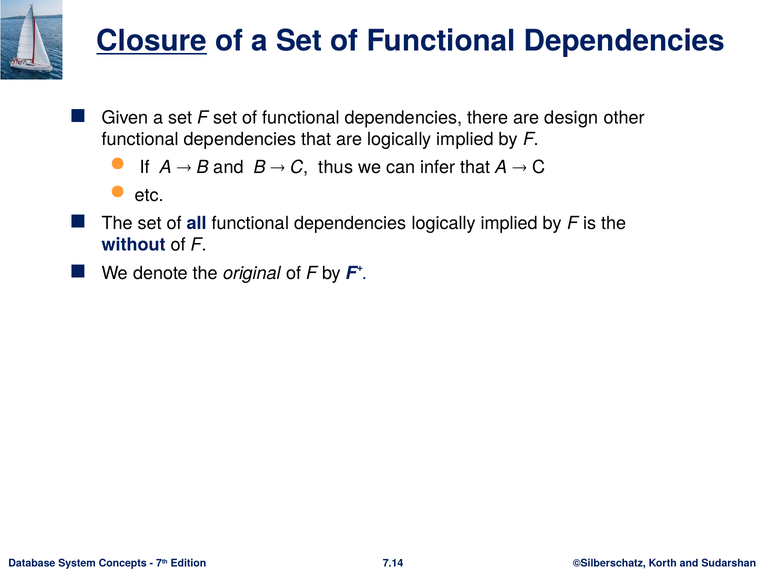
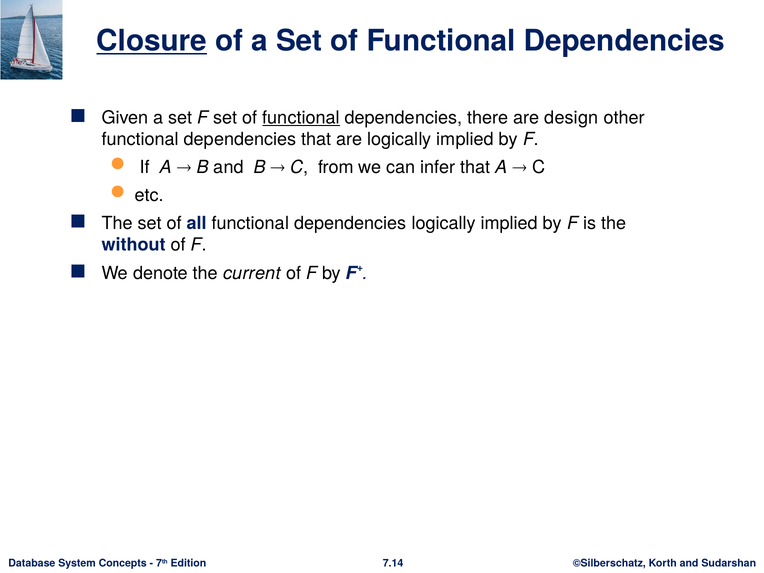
functional underline: none -> present (301, 118)
thus: thus -> from (336, 167)
original: original -> current (252, 273)
